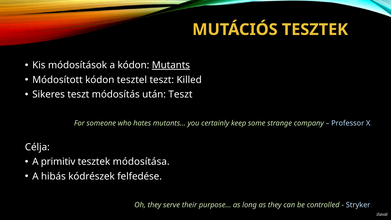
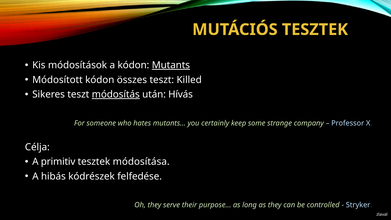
tesztel: tesztel -> összes (132, 80)
módosítás underline: none -> present (116, 94)
után Teszt: Teszt -> Hívás (181, 94)
